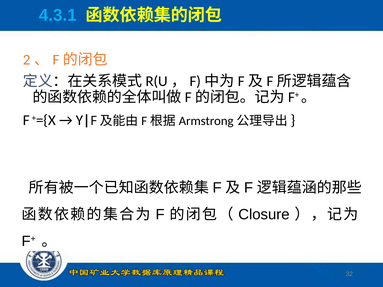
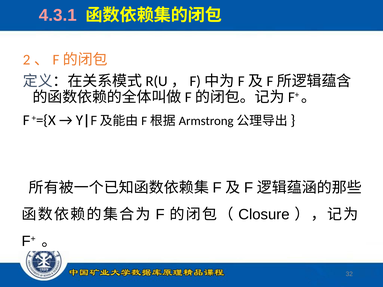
4.3.1 colour: light blue -> pink (58, 15)
